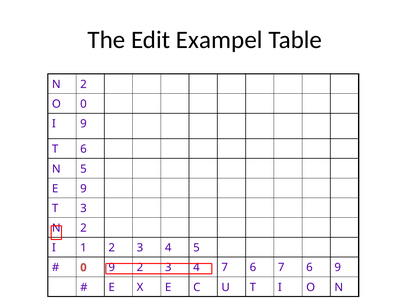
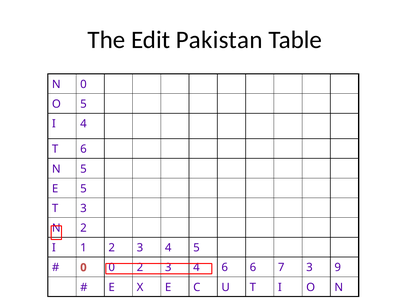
Exampel: Exampel -> Pakistan (219, 40)
2: 2 -> 0 (83, 84)
O 0: 0 -> 5 (83, 104)
I 9: 9 -> 4 (83, 124)
E 9: 9 -> 5 (83, 188)
0 9: 9 -> 0 (112, 267)
4 7: 7 -> 6 (225, 267)
6 7 6: 6 -> 3 (310, 267)
